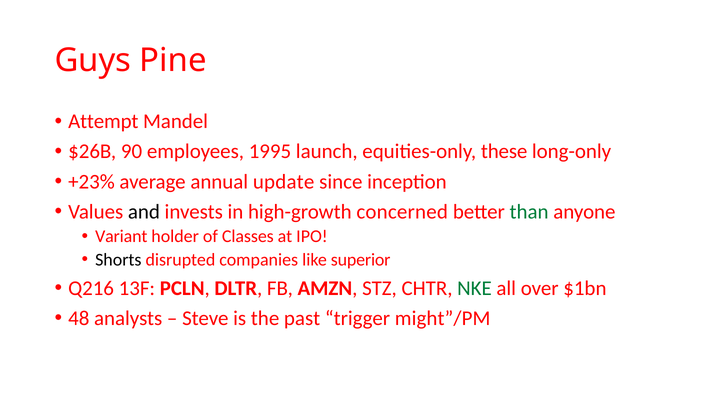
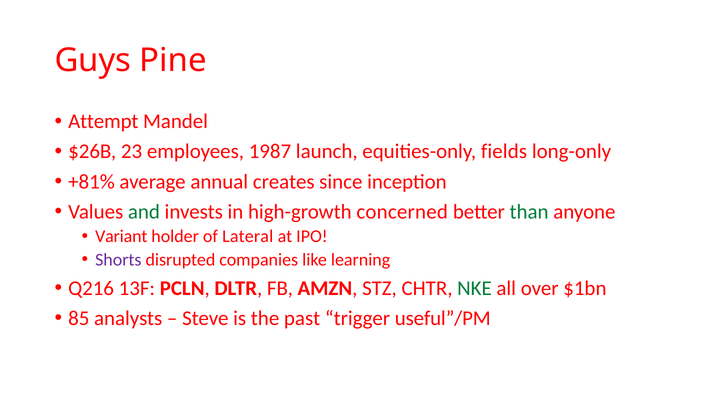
90: 90 -> 23 (132, 151)
1995: 1995 -> 1987 (270, 151)
these: these -> fields (504, 151)
+23%: +23% -> +81% (91, 182)
update: update -> creates (284, 182)
and colour: black -> green (144, 212)
Classes: Classes -> Lateral (248, 236)
Shorts colour: black -> purple (118, 260)
superior: superior -> learning (361, 260)
48: 48 -> 85 (79, 318)
might”/PM: might”/PM -> useful”/PM (443, 318)
